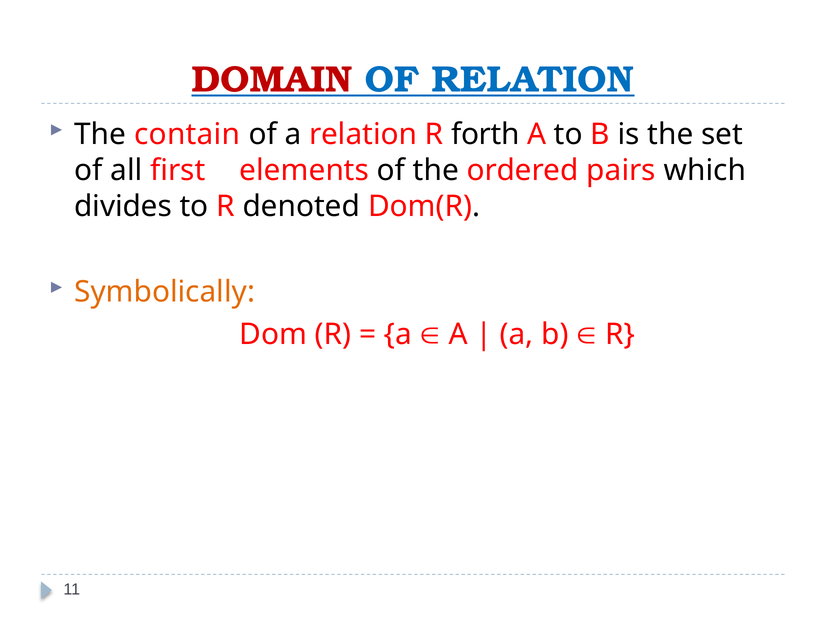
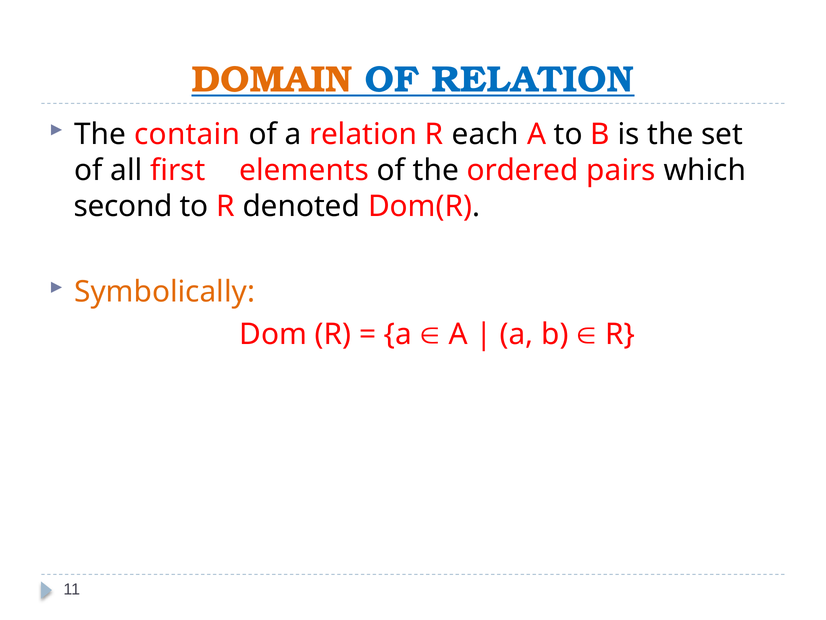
DOMAIN colour: red -> orange (272, 80)
forth: forth -> each (485, 134)
divides: divides -> second (123, 206)
